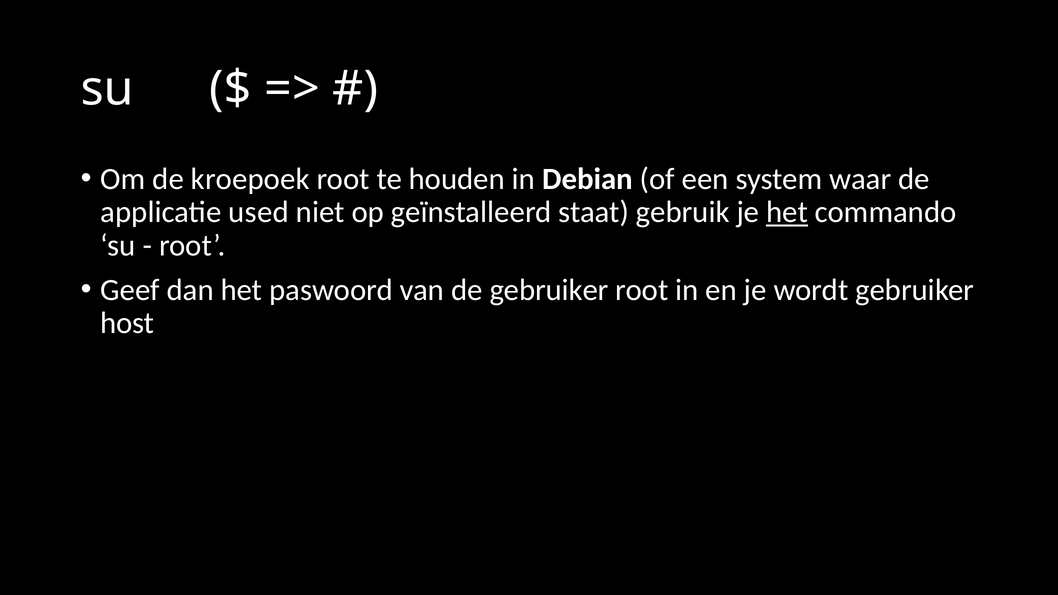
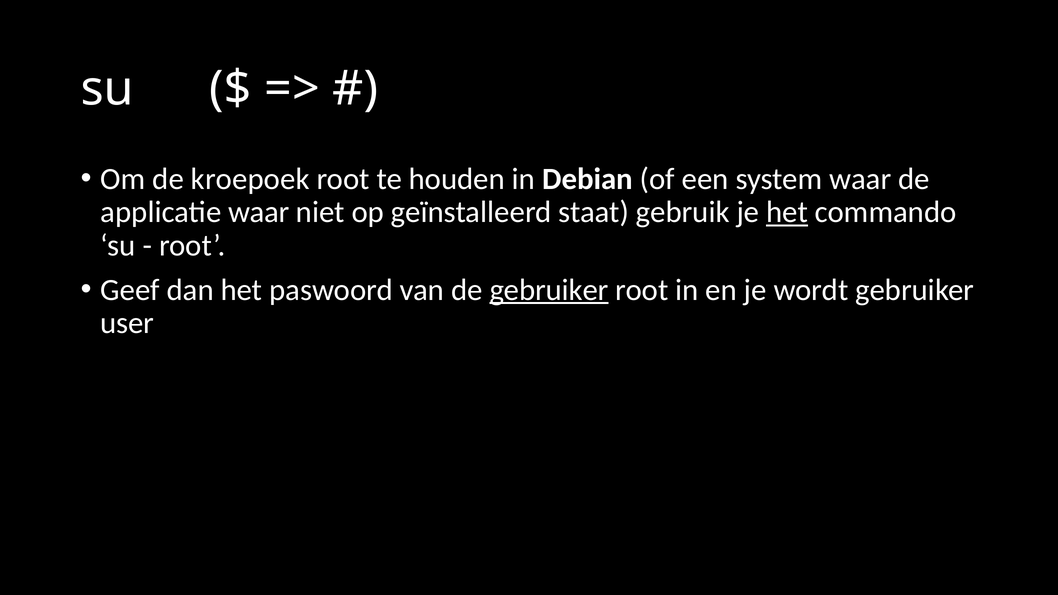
applicatie used: used -> waar (259, 212)
gebruiker underline: none -> present (549, 290)
host: host -> user (127, 323)
